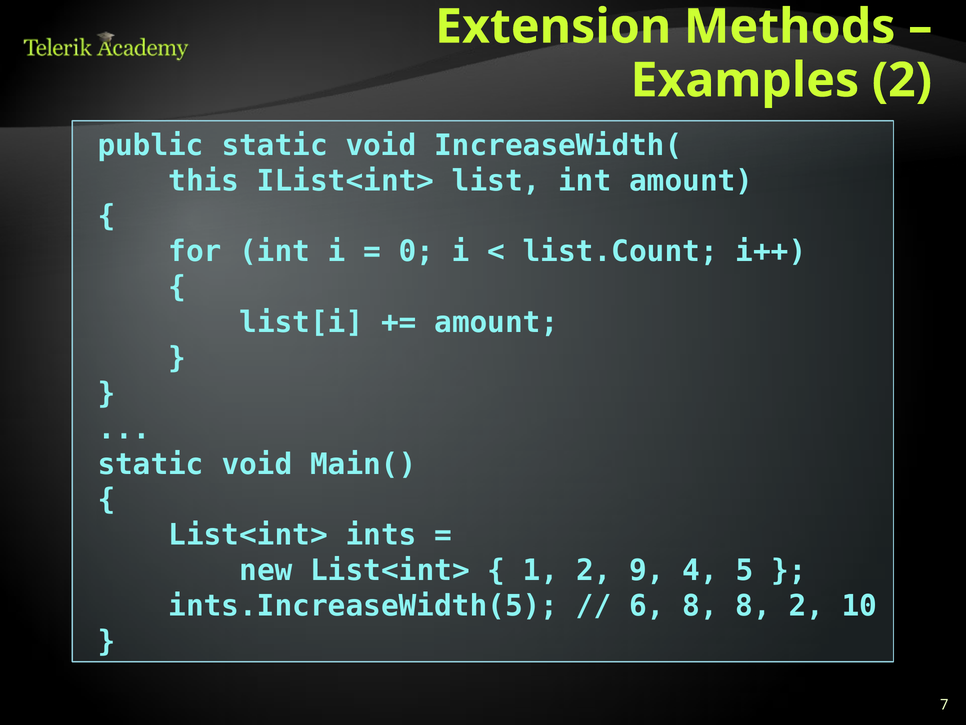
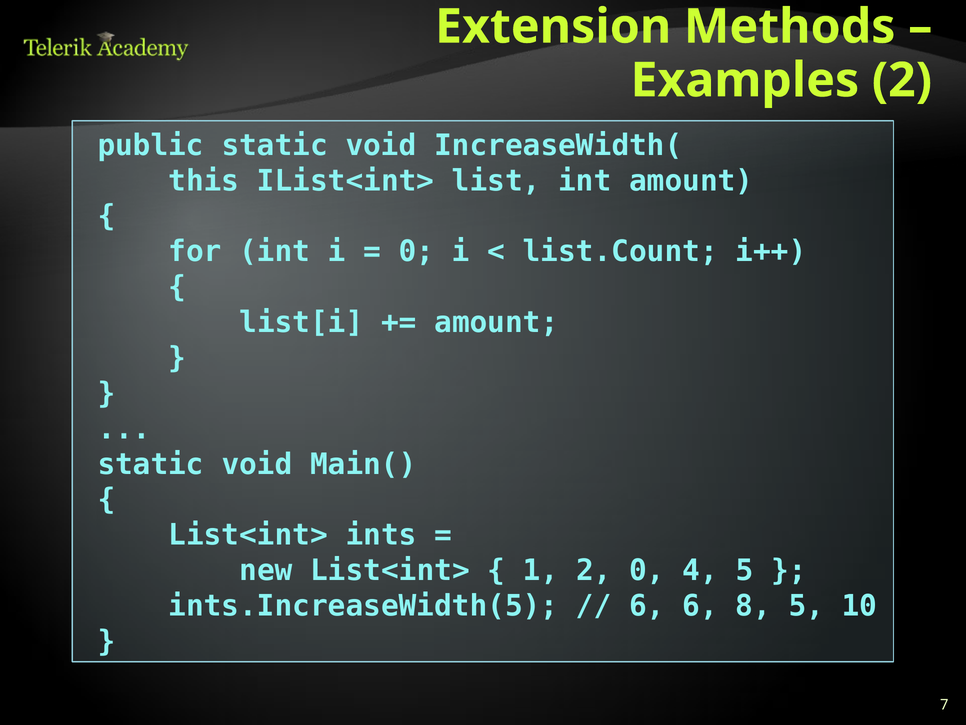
2 9: 9 -> 0 (647, 570)
6 8: 8 -> 6 (700, 606)
8 2: 2 -> 5 (806, 606)
